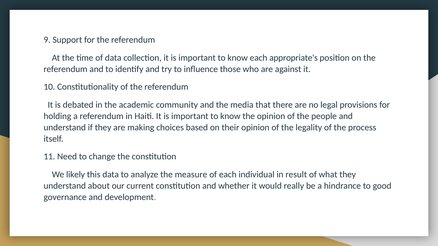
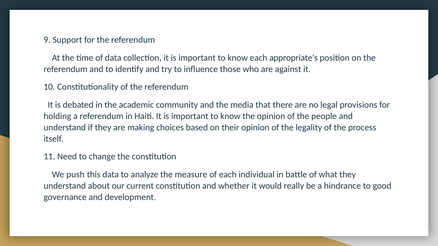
likely: likely -> push (75, 175)
result: result -> battle (296, 175)
